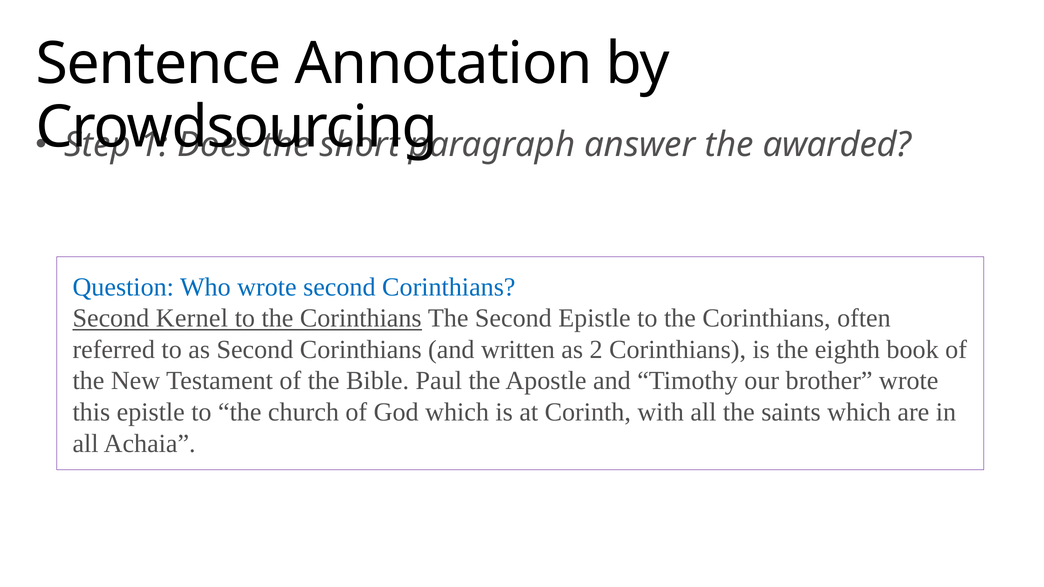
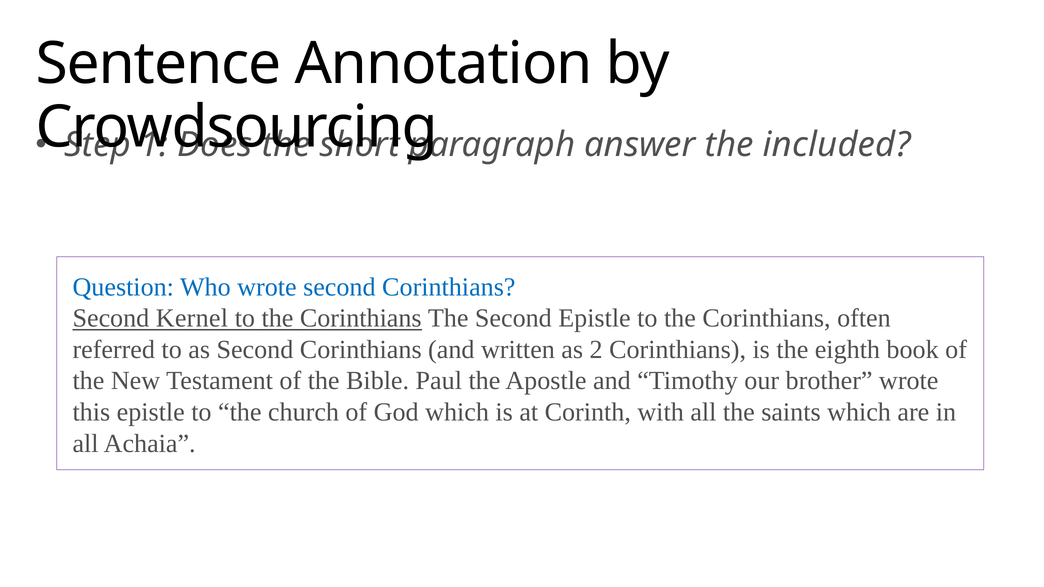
awarded: awarded -> included (837, 145)
